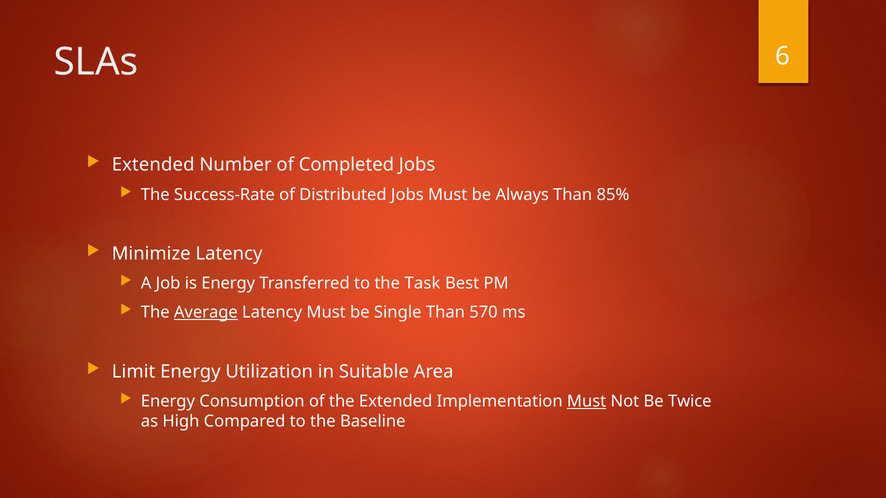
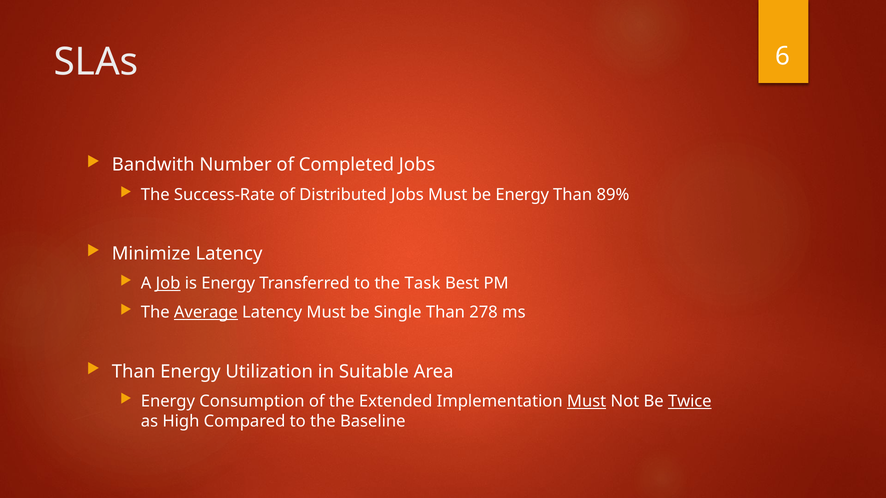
Extended: Extended -> Bandwith (153, 165)
be Always: Always -> Energy (522, 195)
85%: 85% -> 89% (613, 195)
Job underline: none -> present (168, 284)
570: 570 -> 278 (484, 312)
Limit: Limit -> Than (134, 372)
Twice underline: none -> present (690, 401)
